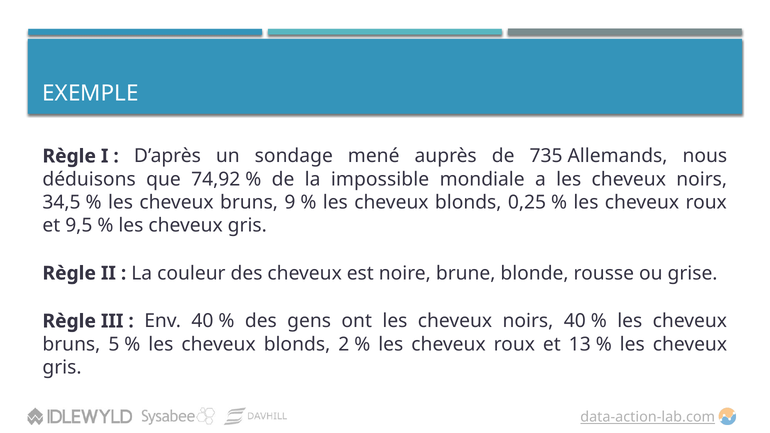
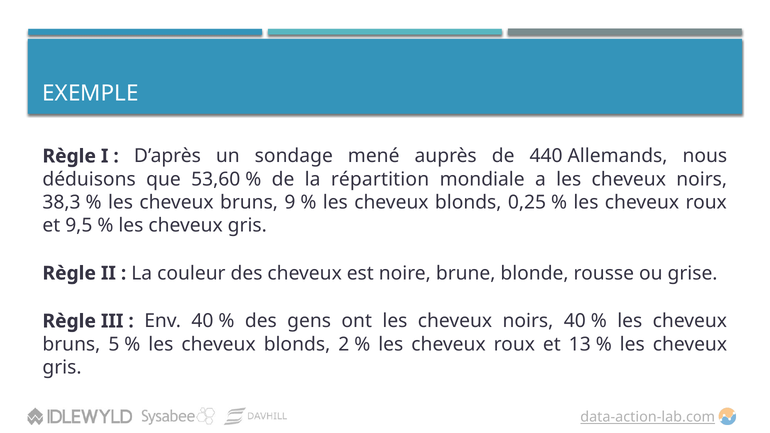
735: 735 -> 440 (546, 156)
74,92: 74,92 -> 53,60 (216, 179)
impossible: impossible -> répartition (380, 179)
34,5: 34,5 -> 38,3 (62, 202)
